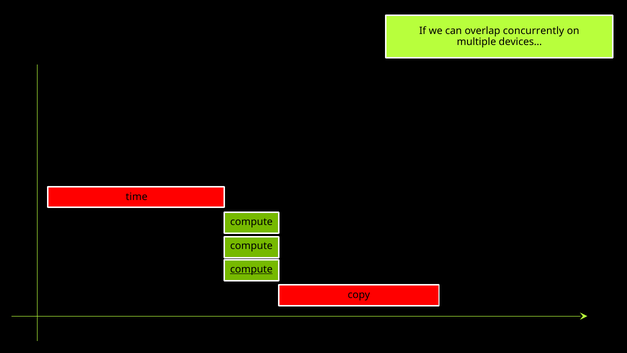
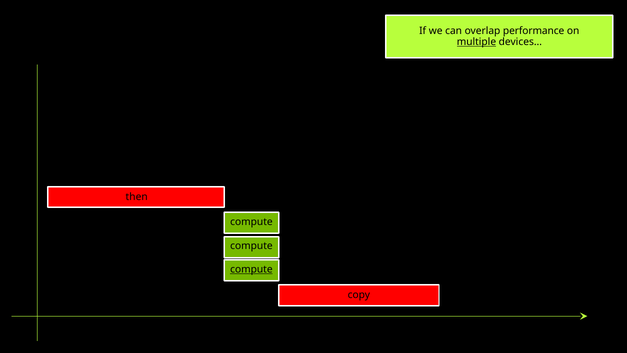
concurrently: concurrently -> performance (534, 31)
multiple underline: none -> present (476, 42)
time: time -> then (137, 197)
